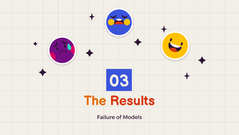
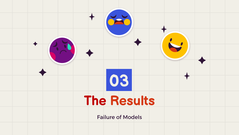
The colour: orange -> red (95, 100)
